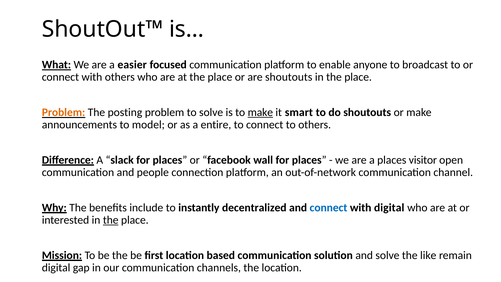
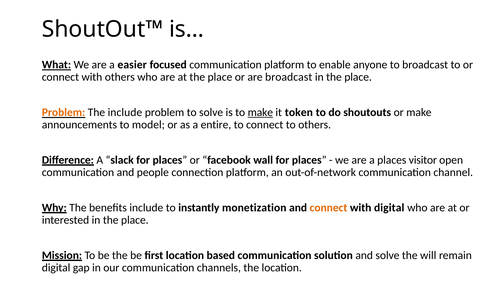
are shoutouts: shoutouts -> broadcast (289, 77)
The posting: posting -> include (125, 112)
smart: smart -> token (299, 112)
decentralized: decentralized -> monetization (254, 208)
connect colour: blue -> orange (329, 208)
the underline: present -> none (111, 220)
like: like -> will (428, 255)
